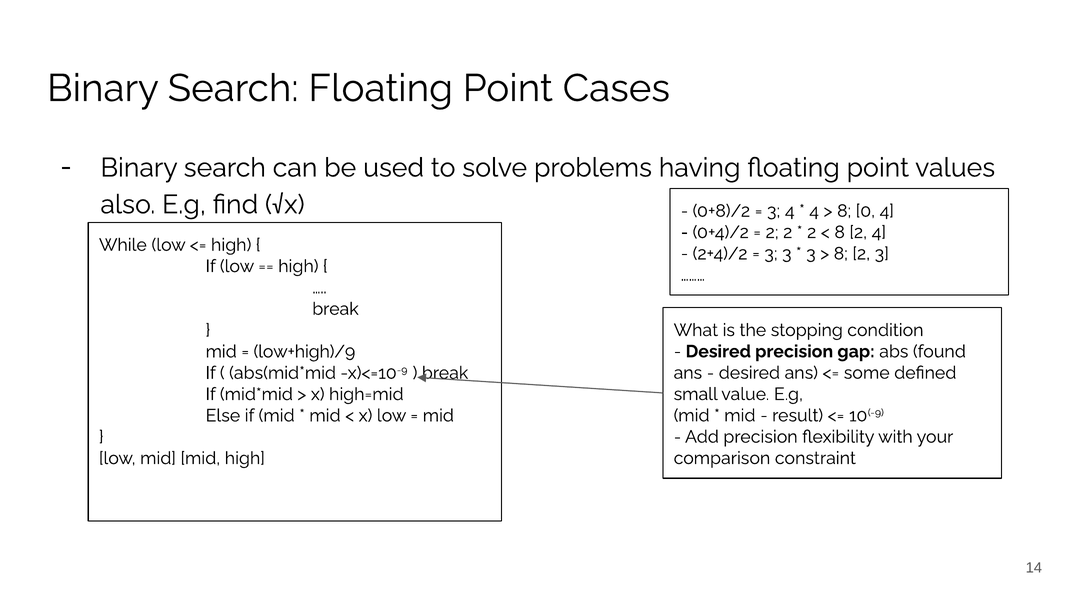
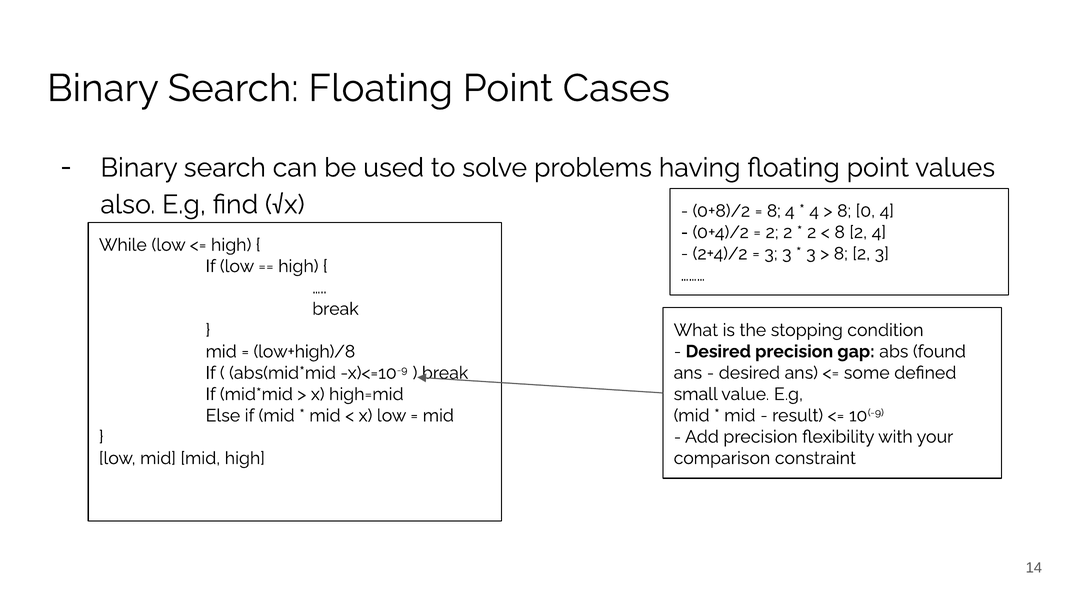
3: 3 -> 8 (774, 211)
low+high)/9: low+high)/9 -> low+high)/8 (304, 352)
